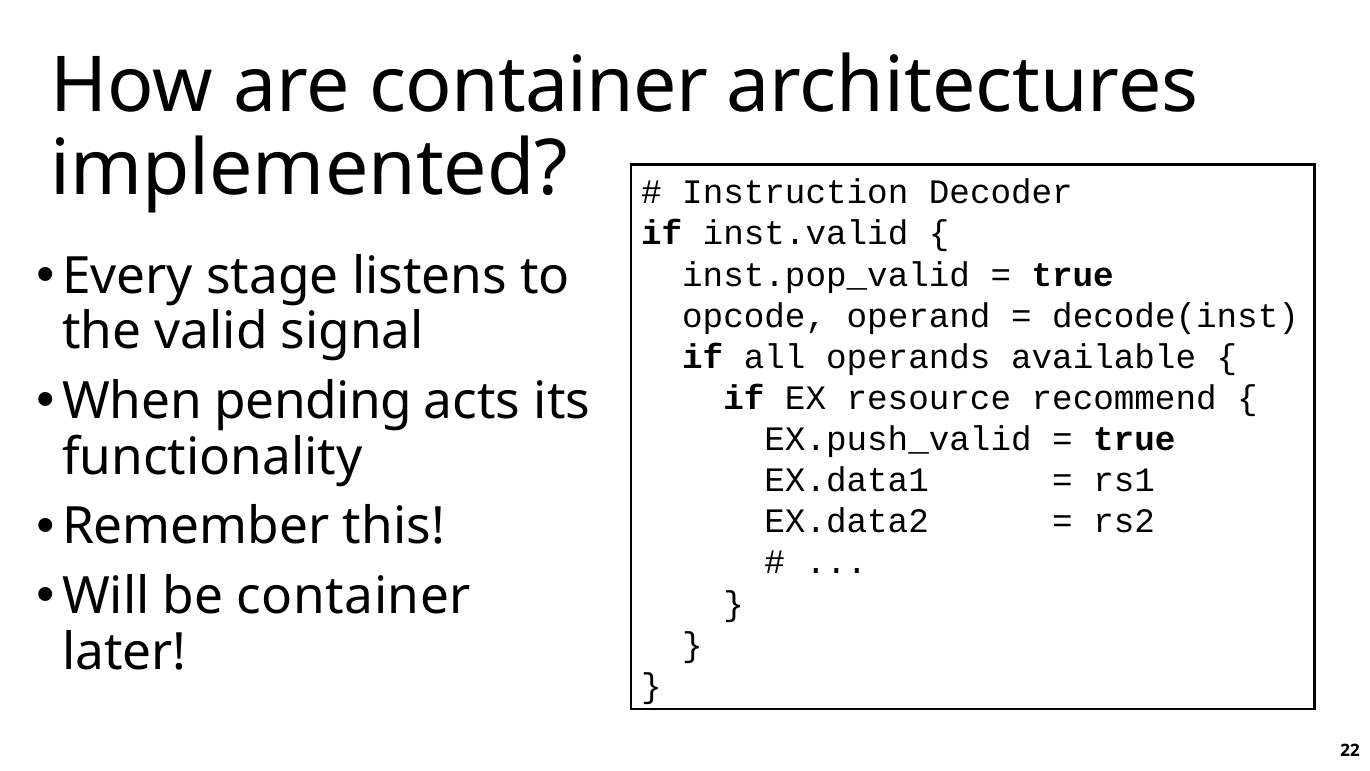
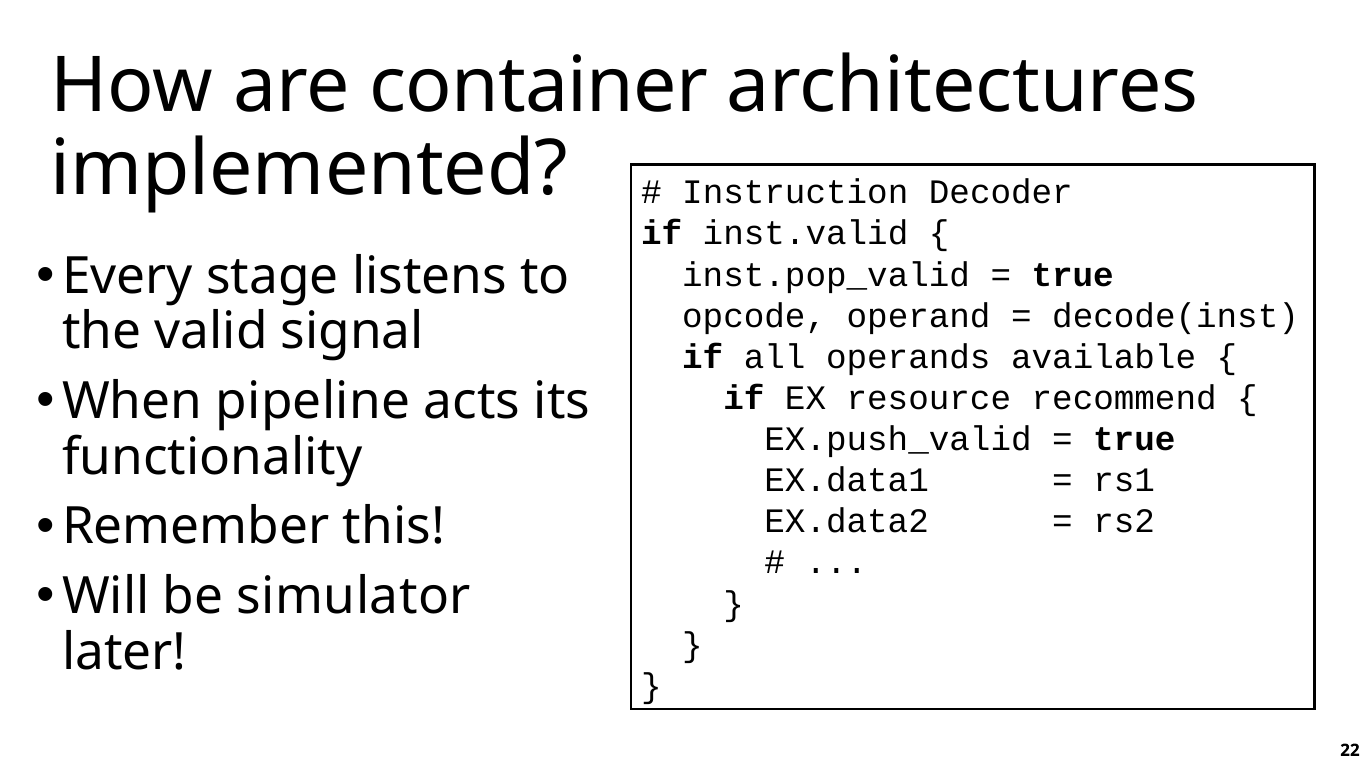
pending: pending -> pipeline (313, 401)
be container: container -> simulator (354, 597)
